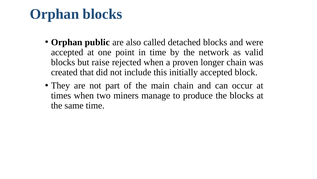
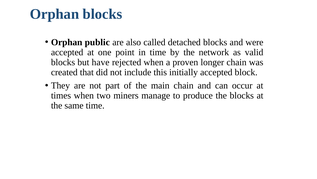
raise: raise -> have (101, 62)
